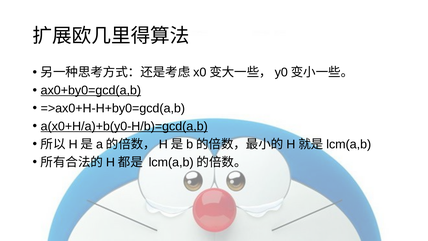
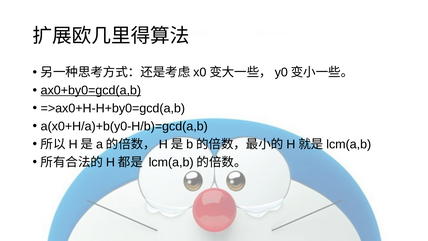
a(x0+H/a)+b(y0-H/b)=gcd(a,b underline: present -> none (124, 126)
